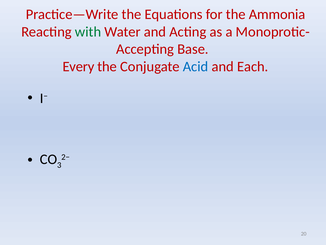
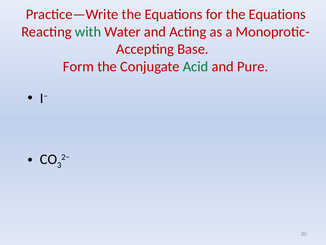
for the Ammonia: Ammonia -> Equations (277, 14)
Every: Every -> Form (78, 66)
Acid colour: blue -> green (196, 66)
Each: Each -> Pure (253, 66)
